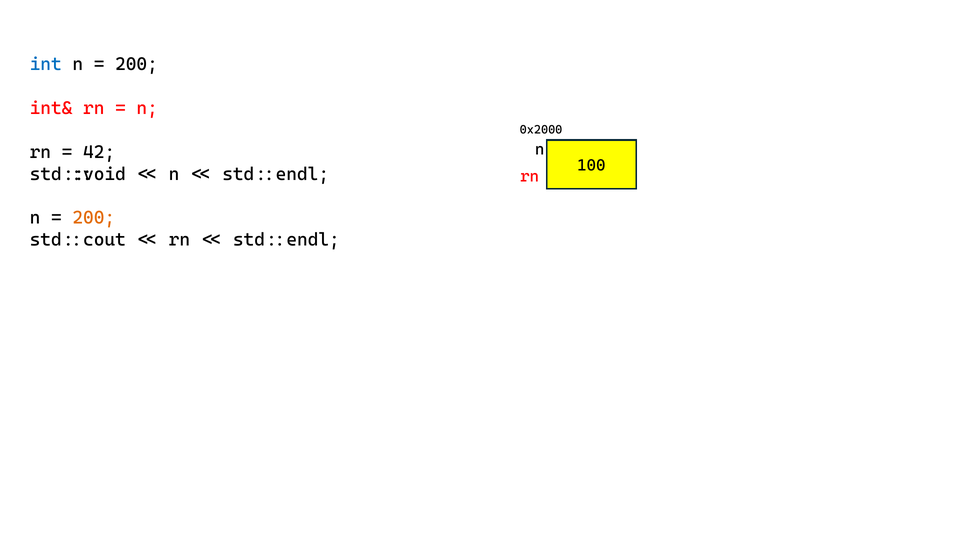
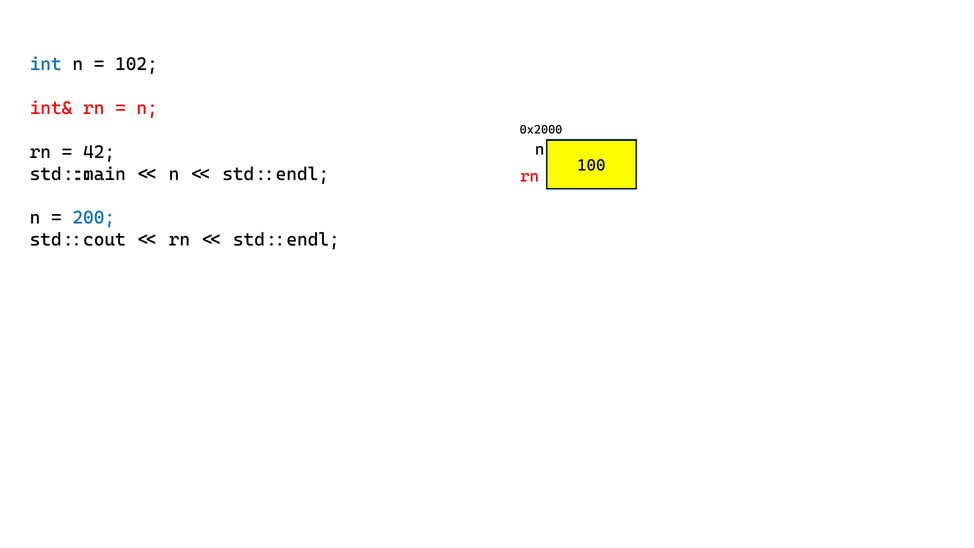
200: 200 -> 102 (136, 64)
std::void: std::void -> std::main (78, 174)
200 colour: orange -> blue (94, 218)
